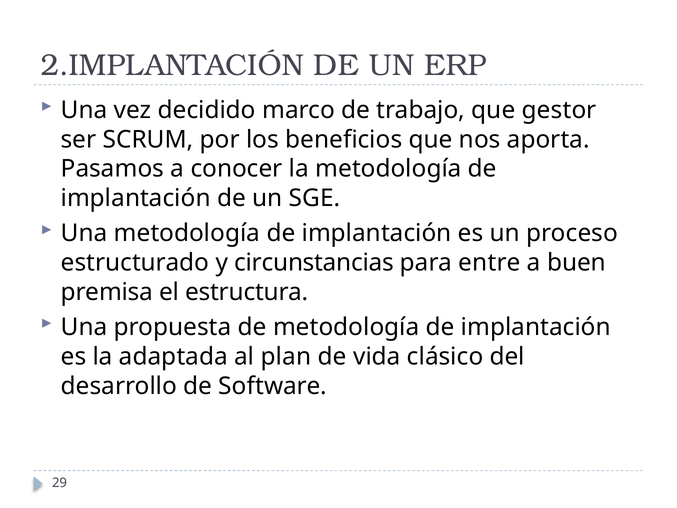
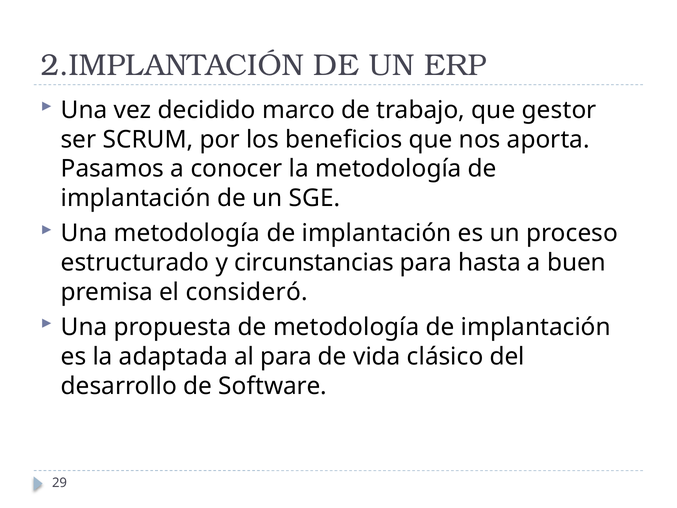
entre: entre -> hasta (490, 263)
estructura: estructura -> consideró (247, 292)
al plan: plan -> para (286, 357)
